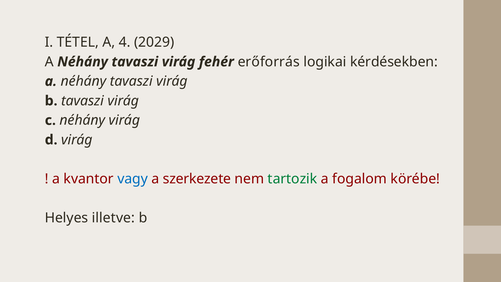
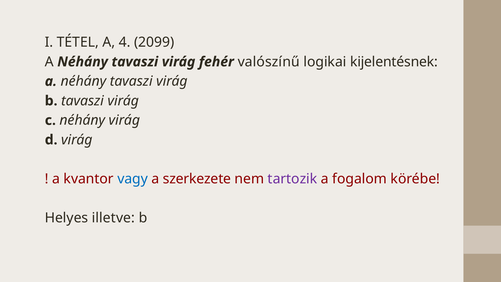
2029: 2029 -> 2099 (154, 42)
erőforrás: erőforrás -> valószínű (269, 62)
kérdésekben: kérdésekben -> kijelentésnek (394, 62)
tartozik colour: green -> purple (292, 179)
